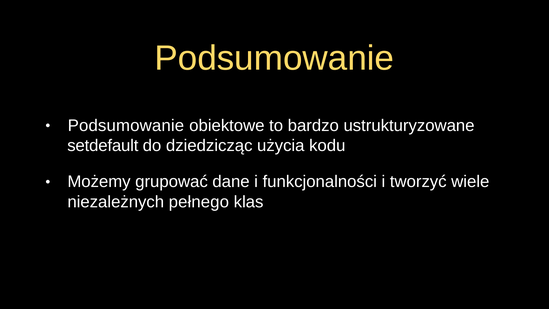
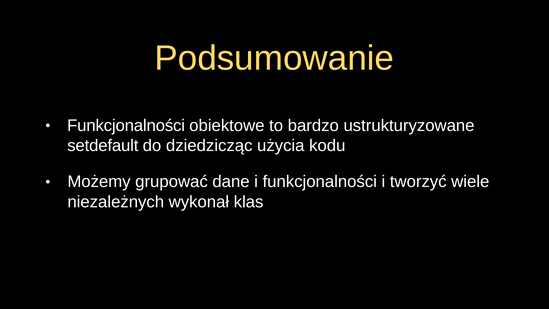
Podsumowanie: Podsumowanie -> Funkcjonalności (126, 125)
pełnego: pełnego -> wykonał (199, 202)
